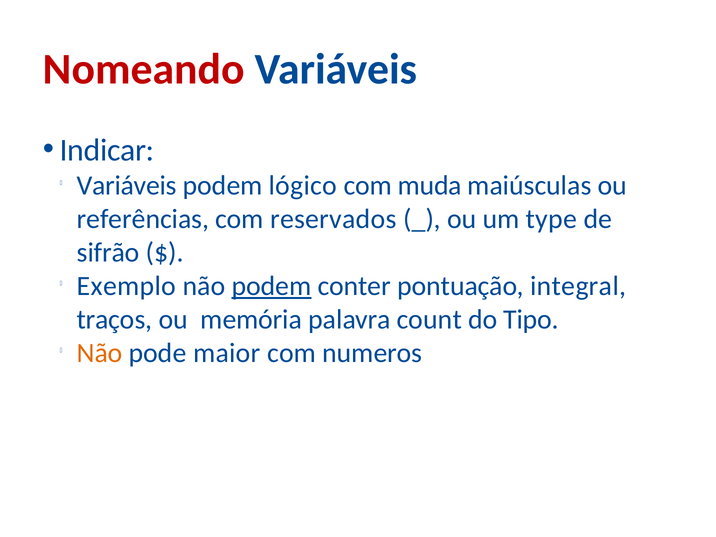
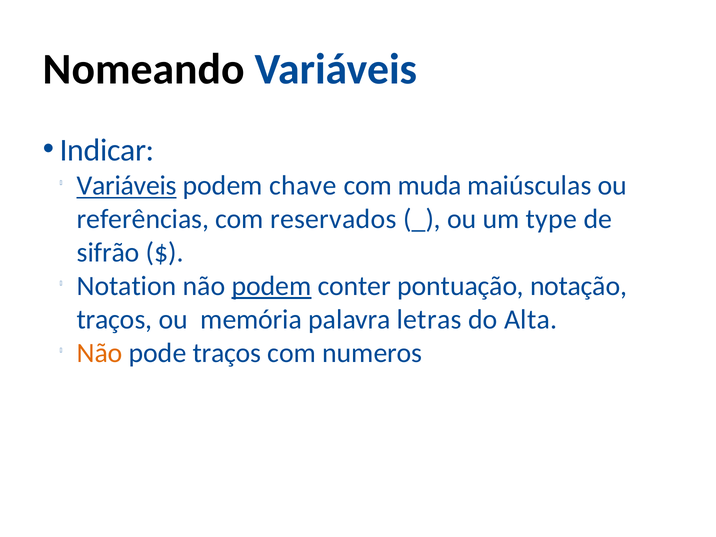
Nomeando colour: red -> black (144, 69)
Variáveis underline: none -> present (127, 186)
lógico: lógico -> chave (303, 186)
Exemplo: Exemplo -> Notation (127, 286)
integral: integral -> notação (578, 286)
count: count -> letras (429, 319)
Tipo: Tipo -> Alta (531, 319)
pode maior: maior -> traços (227, 353)
